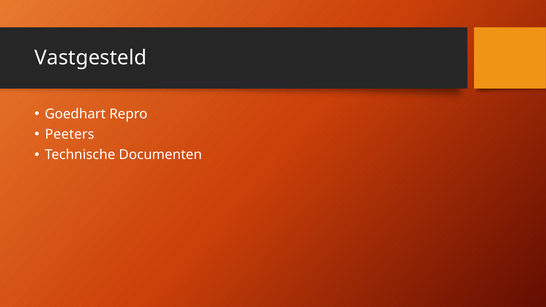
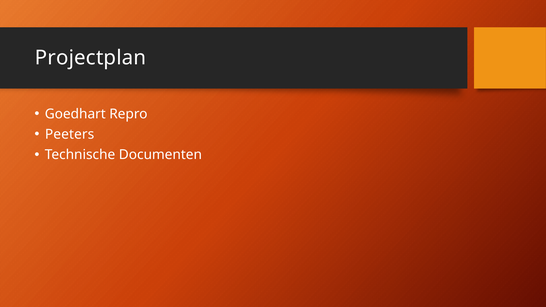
Vastgesteld: Vastgesteld -> Projectplan (91, 58)
